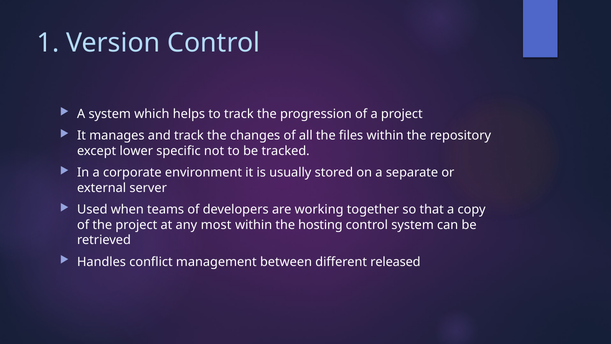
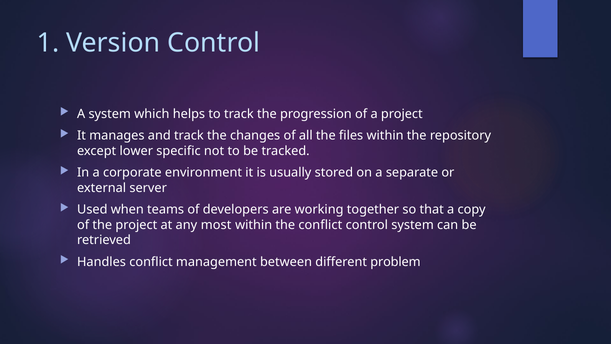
the hosting: hosting -> conflict (320, 225)
released: released -> problem (395, 262)
